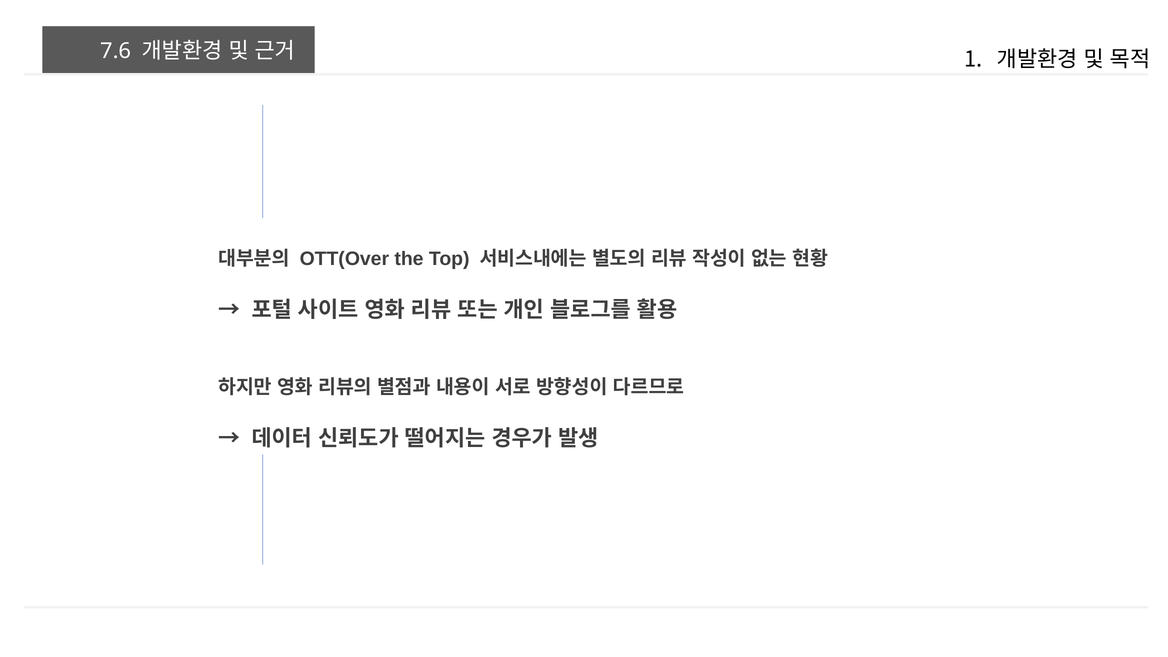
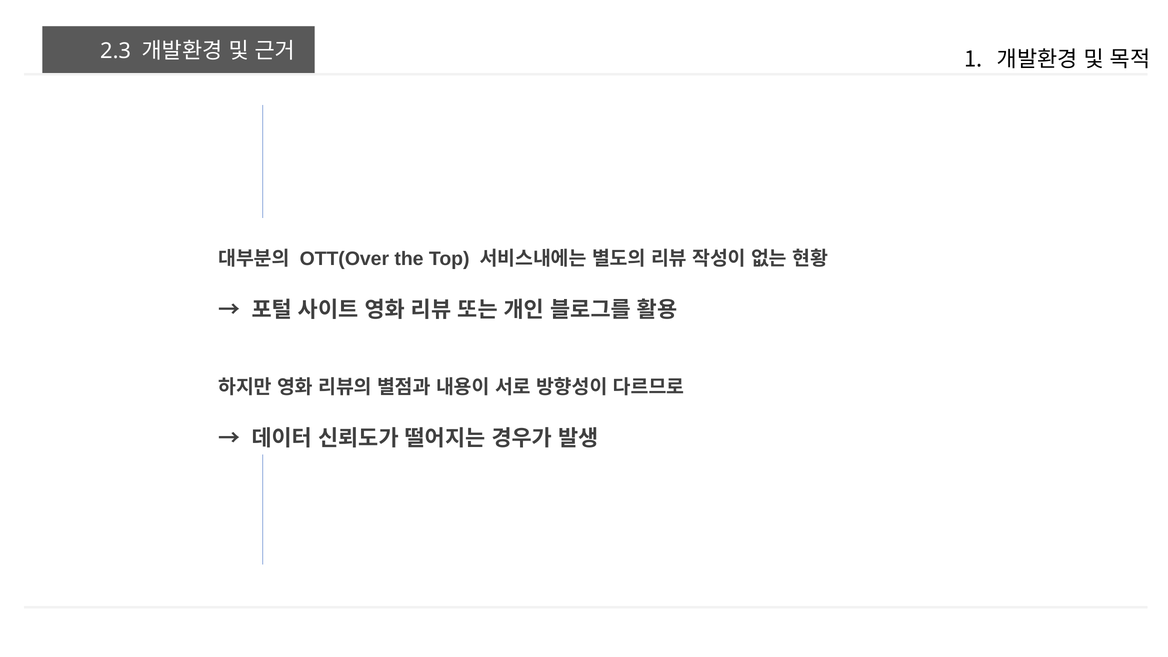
7.6: 7.6 -> 2.3 (116, 51)
